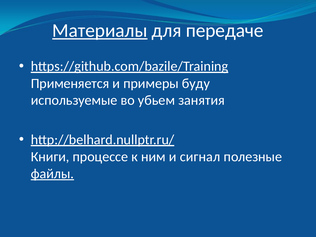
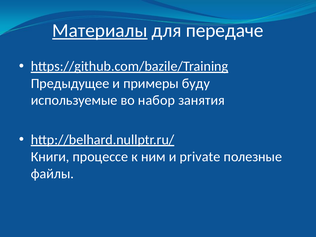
Применяется: Применяется -> Предыдущее (70, 83)
убьем: убьем -> набор (156, 100)
сигнал: сигнал -> private (200, 157)
файлы underline: present -> none (52, 174)
